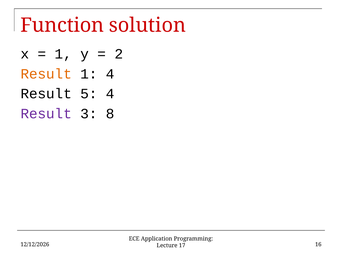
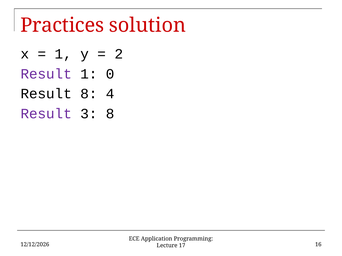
Function: Function -> Practices (62, 25)
Result colour: orange -> purple (46, 74)
1 4: 4 -> 0 (110, 74)
Result 5: 5 -> 8 (89, 94)
